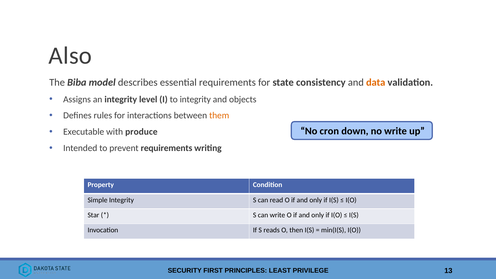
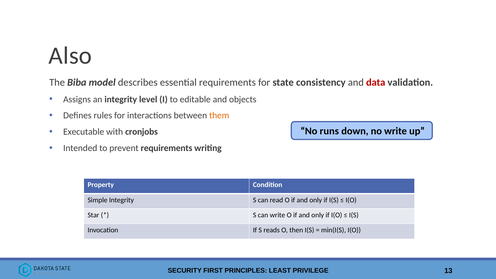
data colour: orange -> red (376, 82)
to integrity: integrity -> editable (195, 99)
cron: cron -> runs (329, 131)
produce: produce -> cronjobs (141, 132)
